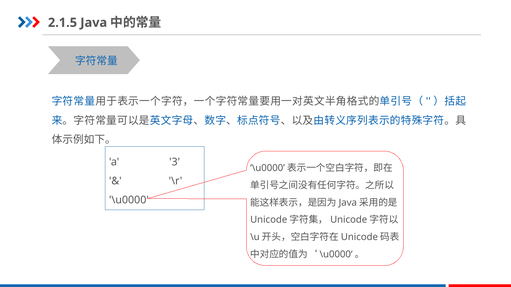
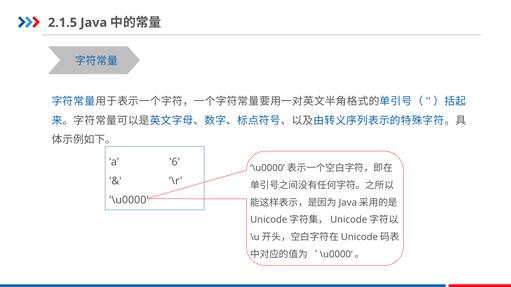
3: 3 -> 6 (175, 162)
